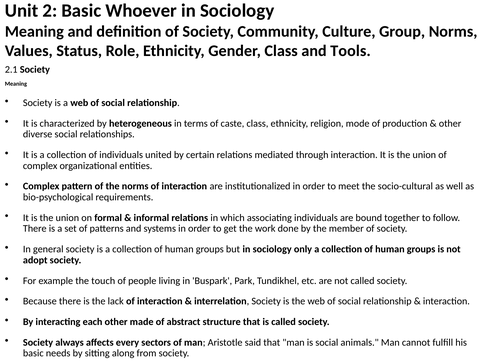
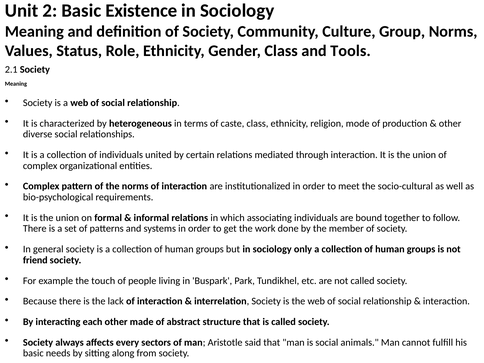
Whoever: Whoever -> Existence (141, 11)
adopt: adopt -> friend (35, 260)
